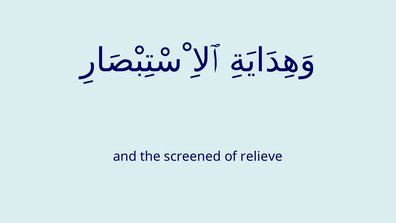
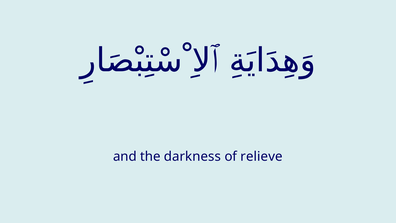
screened: screened -> darkness (192, 156)
